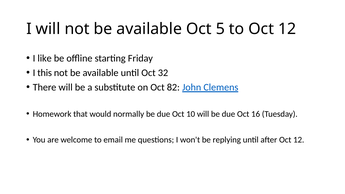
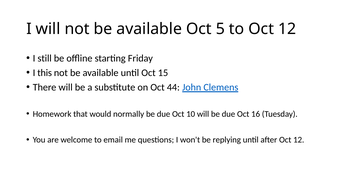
like: like -> still (45, 58)
32: 32 -> 15 (163, 73)
82: 82 -> 44 (173, 87)
